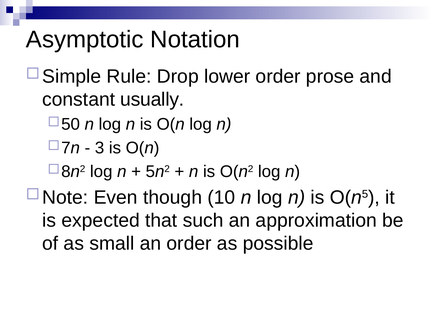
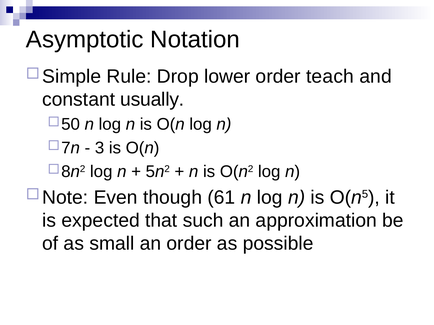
prose: prose -> teach (330, 77)
10: 10 -> 61 (221, 198)
